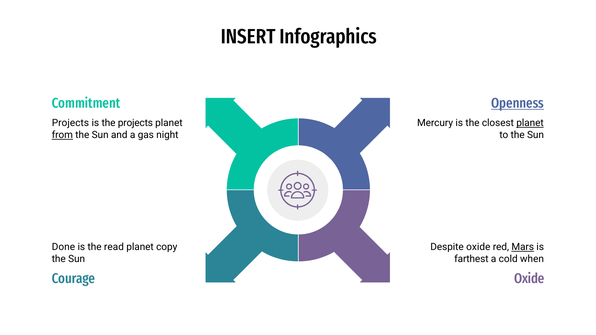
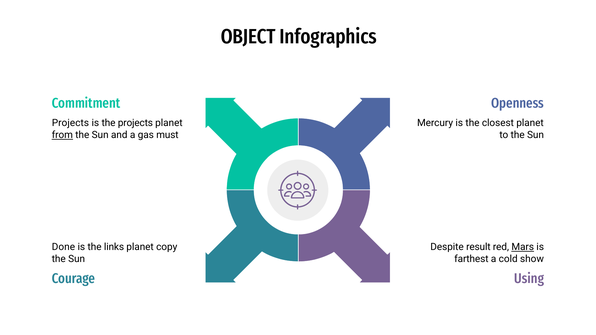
INSERT: INSERT -> OBJECT (248, 37)
Openness underline: present -> none (518, 103)
planet underline: present -> none (530, 123)
night: night -> must (167, 135)
read: read -> links (114, 247)
Despite oxide: oxide -> result (478, 247)
when: when -> show (532, 259)
Oxide: Oxide -> Using (529, 279)
